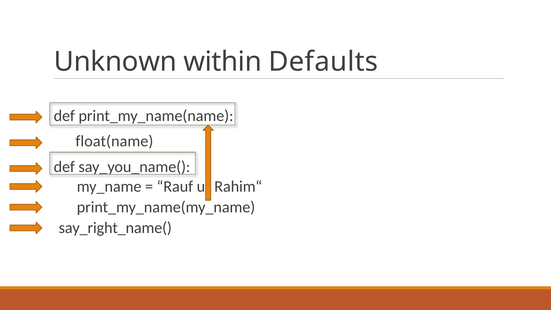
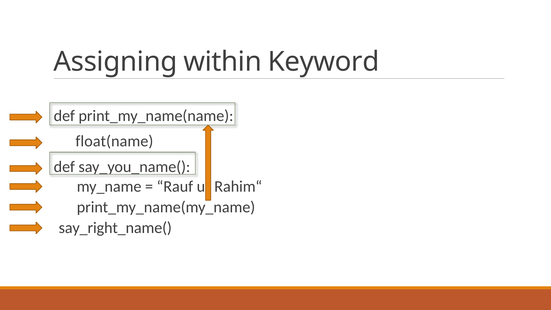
Unknown: Unknown -> Assigning (115, 62)
Defaults: Defaults -> Keyword (324, 62)
